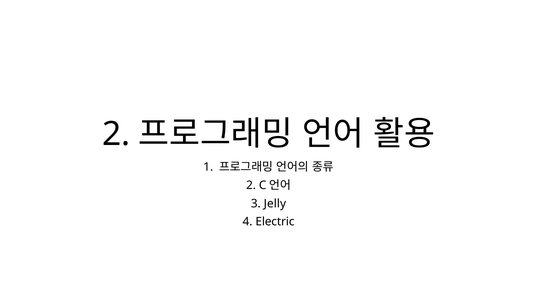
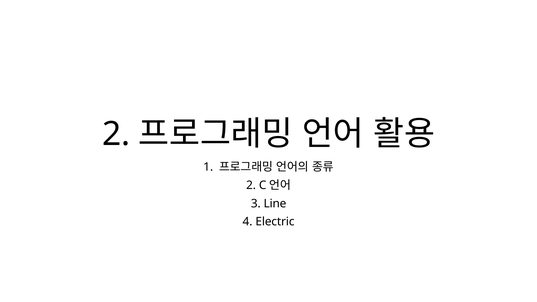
Jelly: Jelly -> Line (275, 204)
